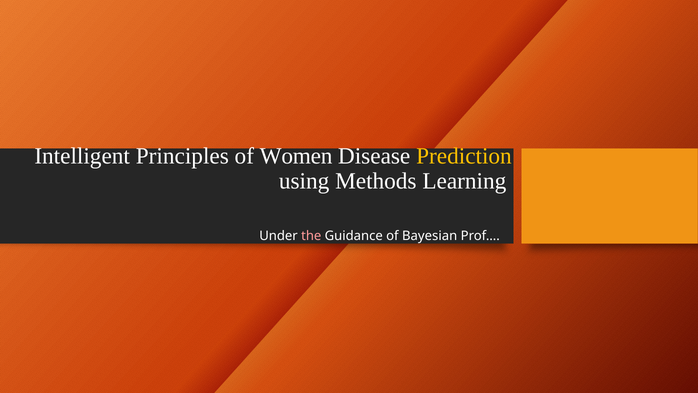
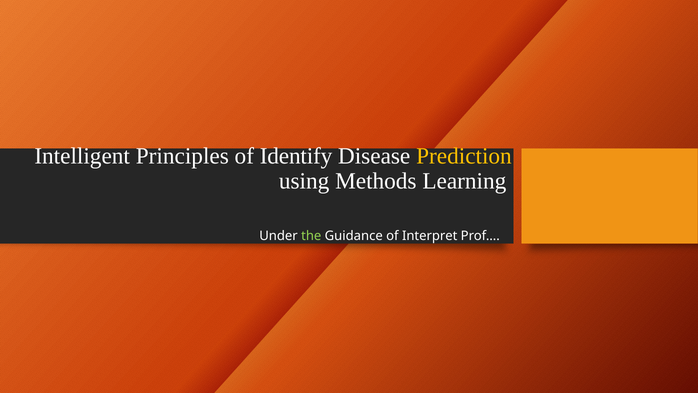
Women: Women -> Identify (296, 156)
the colour: pink -> light green (311, 236)
Bayesian: Bayesian -> Interpret (430, 236)
